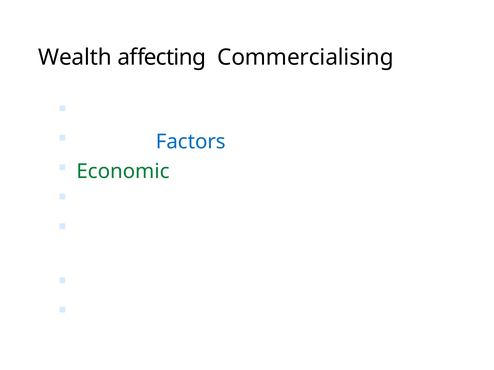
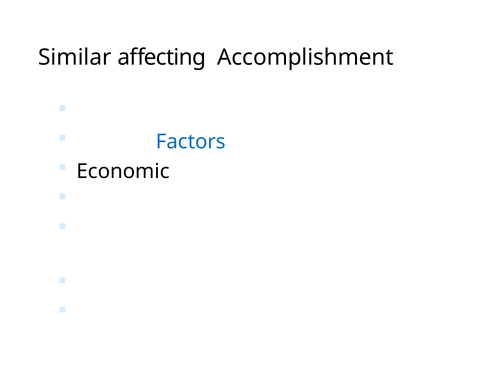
Wealth: Wealth -> Similar (75, 57)
Commercialising: Commercialising -> Accomplishment (305, 57)
Economic colour: green -> black (123, 171)
